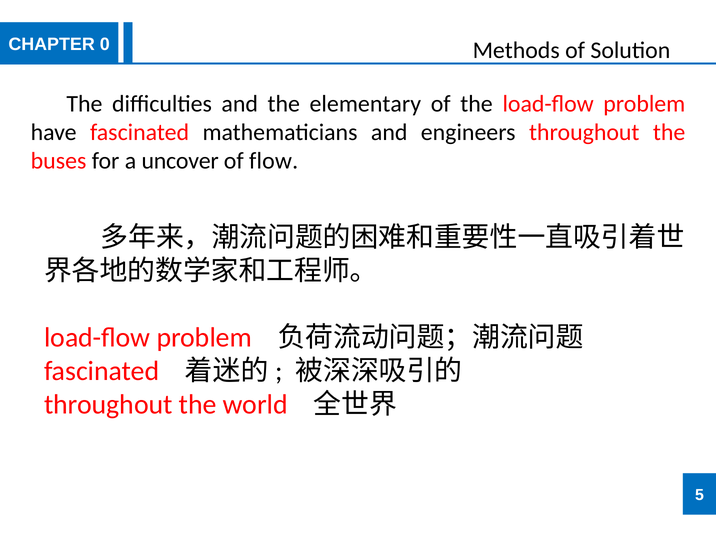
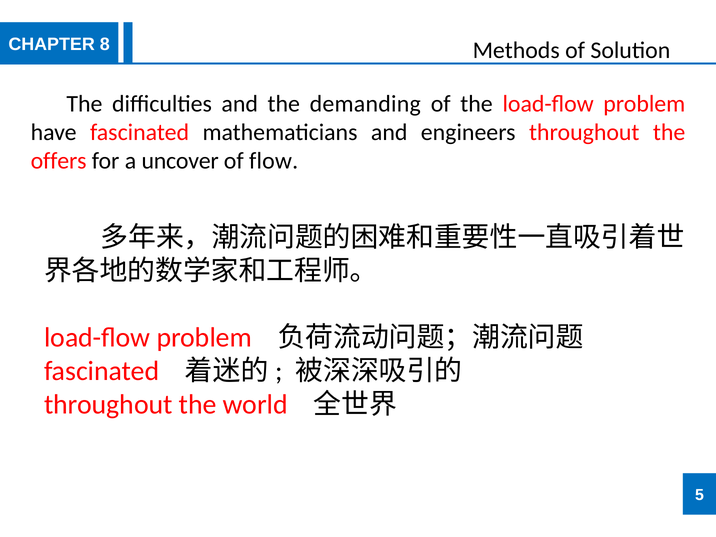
0: 0 -> 8 (105, 44)
elementary: elementary -> demanding (365, 104)
buses: buses -> offers (59, 161)
